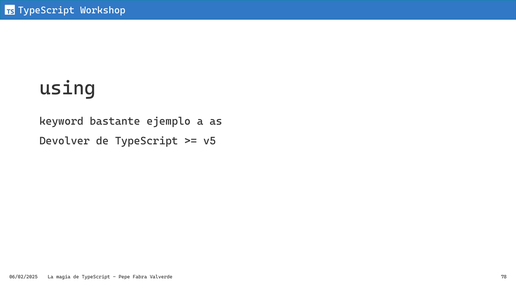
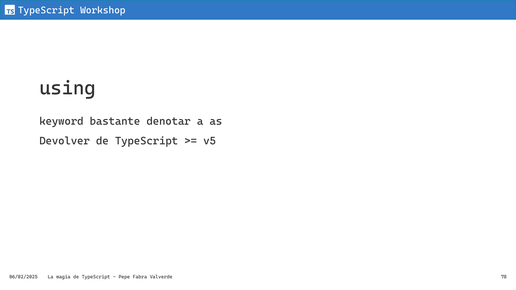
ejemplo: ejemplo -> denotar (169, 121)
